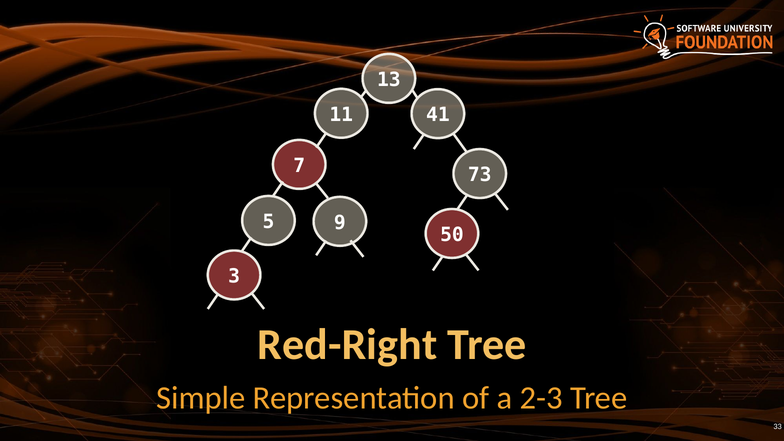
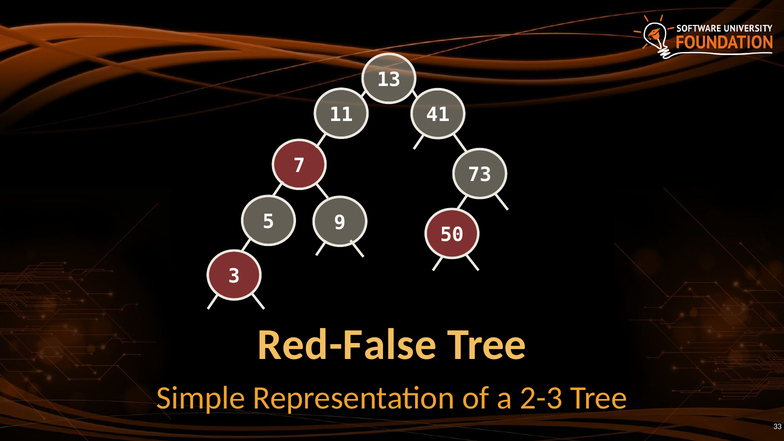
Red-Right: Red-Right -> Red-False (347, 345)
